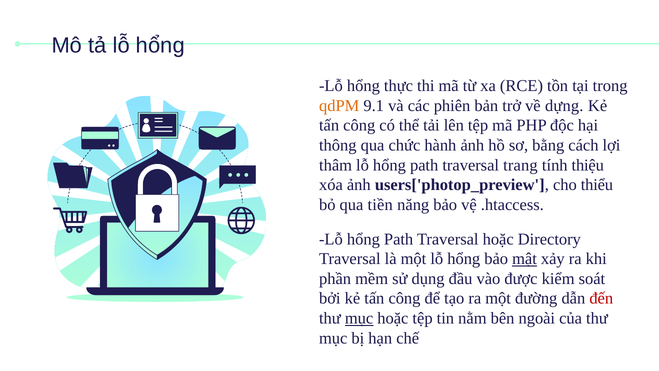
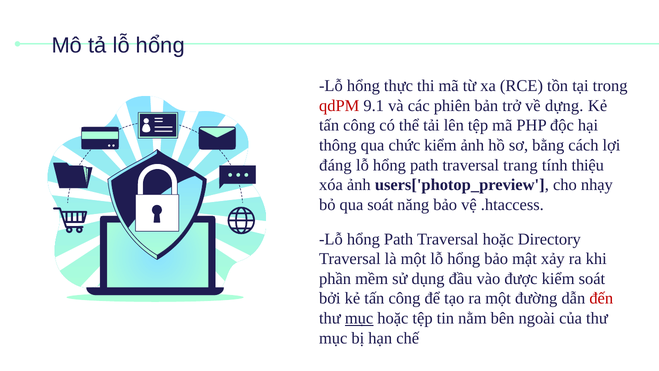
qdPM colour: orange -> red (339, 106)
chức hành: hành -> kiểm (440, 145)
thâm: thâm -> đáng (335, 165)
thiểu: thiểu -> nhạy (597, 185)
qua tiền: tiền -> soát (380, 205)
mật underline: present -> none (525, 259)
